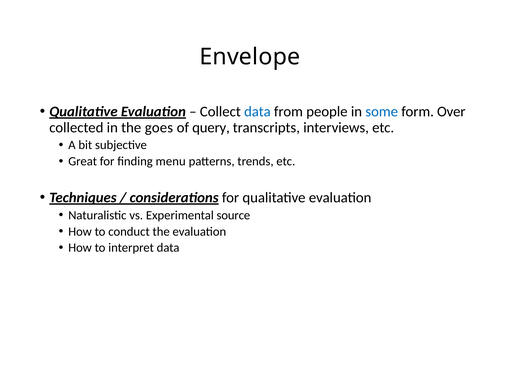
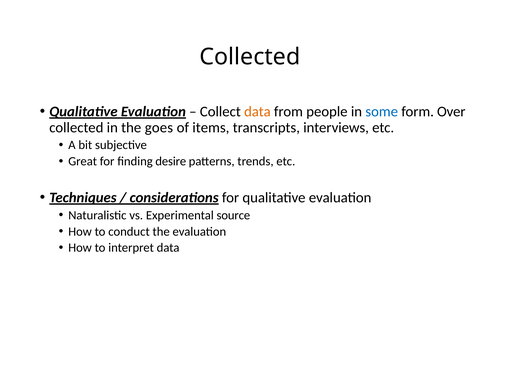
Envelope: Envelope -> Collected (250, 57)
data colour: blue -> orange (257, 111)
query: query -> items (211, 127)
menu: menu -> desire (171, 161)
